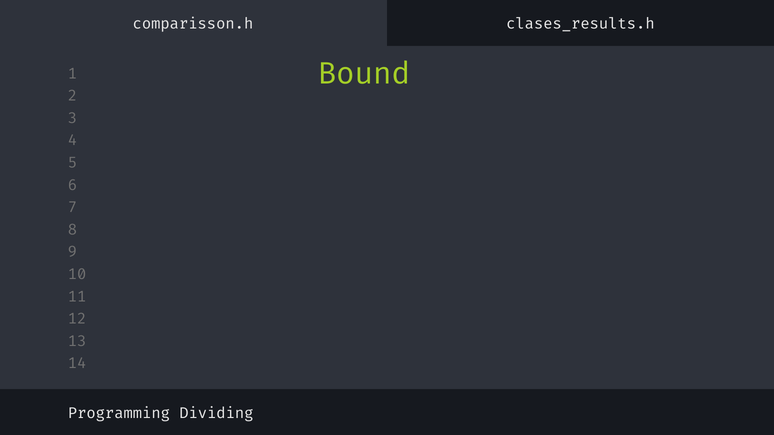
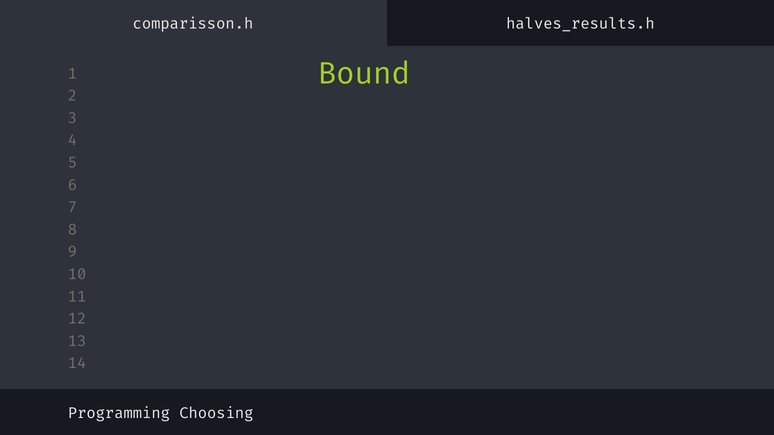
clases_results.h: clases_results.h -> halves_results.h (580, 24)
Dividing: Dividing -> Choosing (216, 414)
